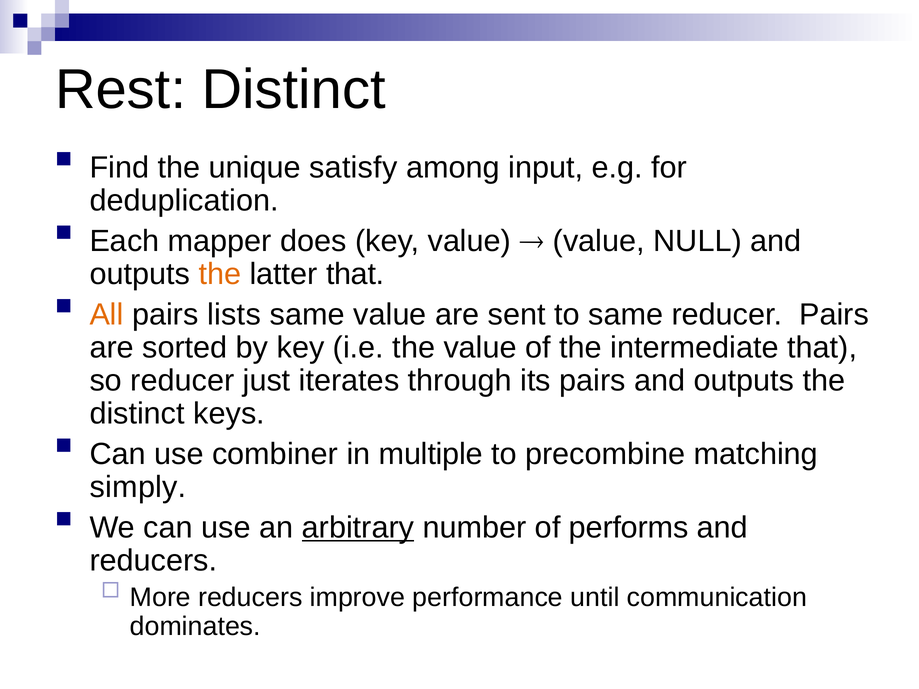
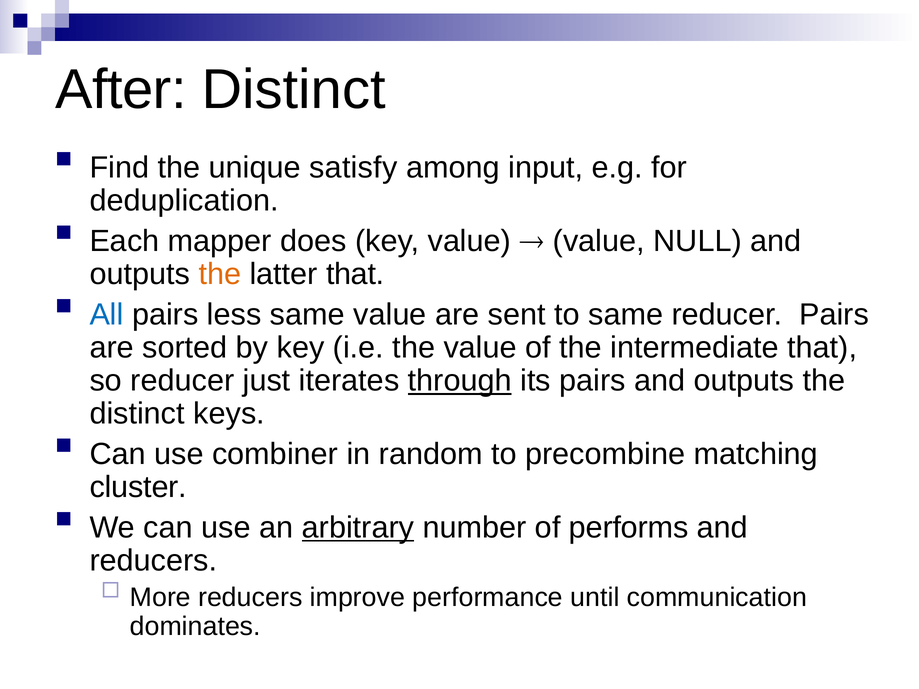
Rest: Rest -> After (121, 90)
All colour: orange -> blue (107, 315)
lists: lists -> less (234, 315)
through underline: none -> present (460, 381)
multiple: multiple -> random (431, 454)
simply: simply -> cluster (138, 487)
